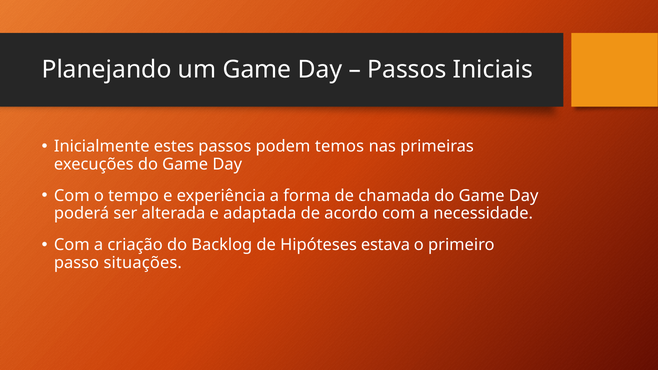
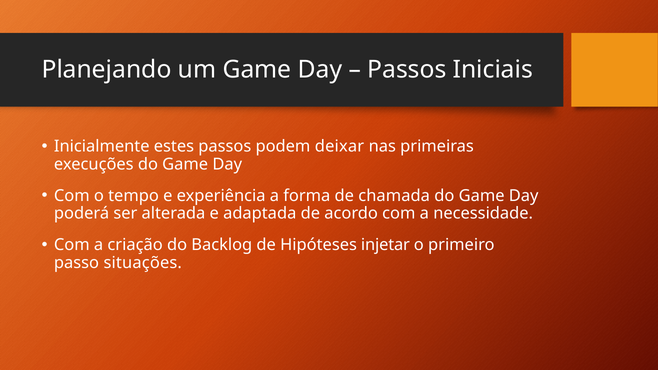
temos: temos -> deixar (339, 146)
estava: estava -> injetar (385, 245)
